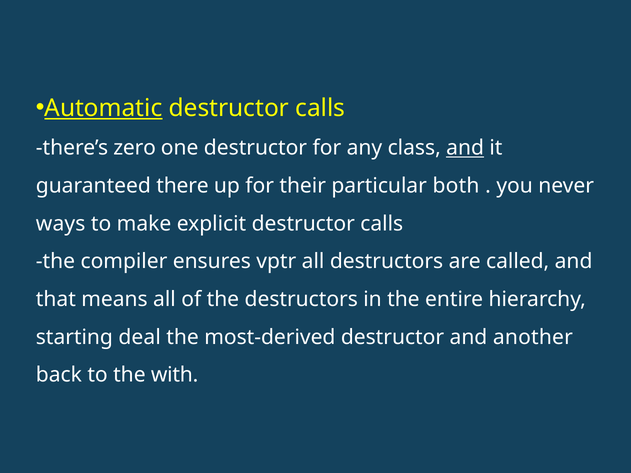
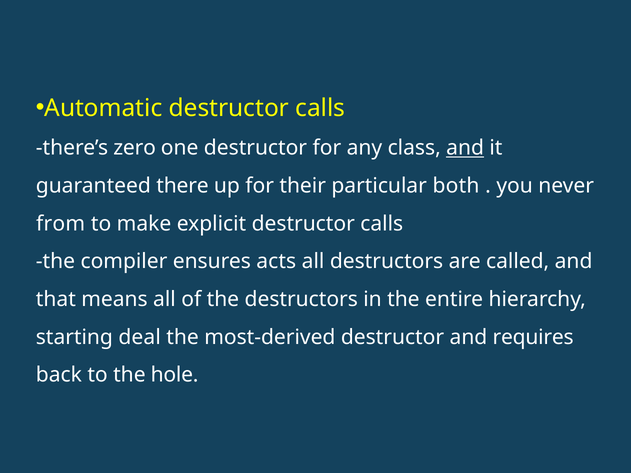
Automatic underline: present -> none (103, 108)
ways: ways -> from (61, 224)
vptr: vptr -> acts (276, 262)
another: another -> requires (533, 337)
with: with -> hole (175, 375)
